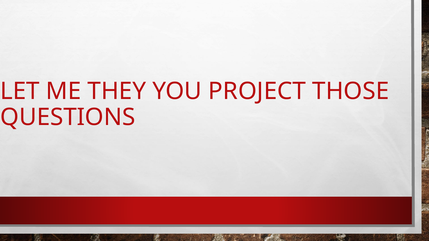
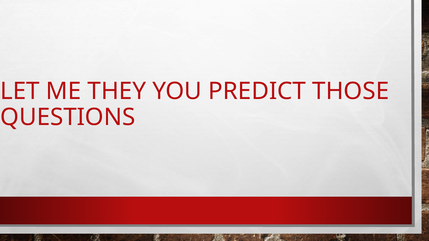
PROJECT: PROJECT -> PREDICT (257, 91)
